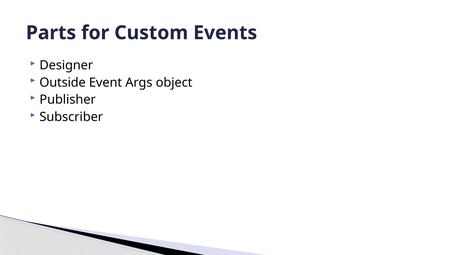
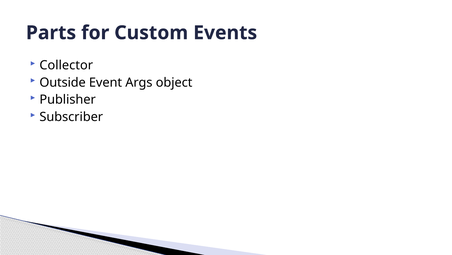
Designer: Designer -> Collector (66, 65)
